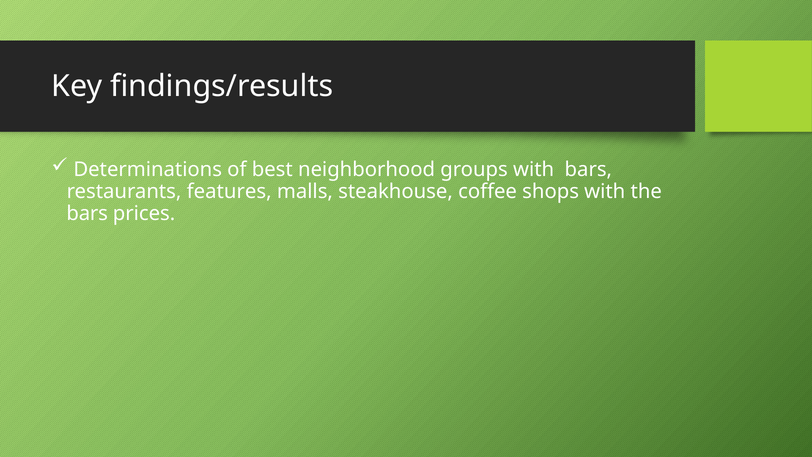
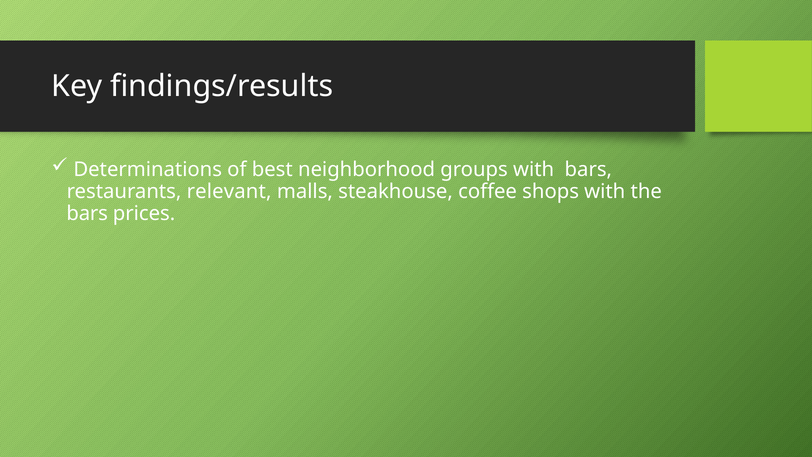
features: features -> relevant (229, 191)
